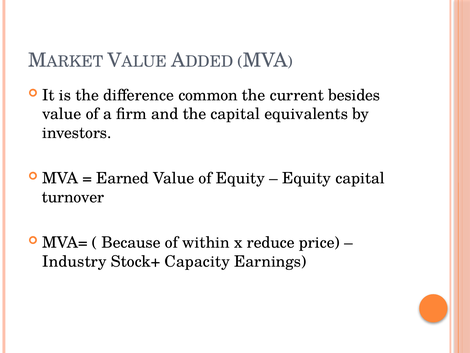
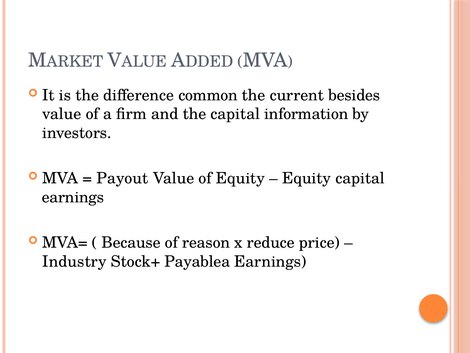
equivalents: equivalents -> information (306, 114)
Earned: Earned -> Payout (122, 178)
turnover: turnover -> earnings (73, 197)
within: within -> reason (206, 242)
Capacity: Capacity -> Payablea (197, 261)
